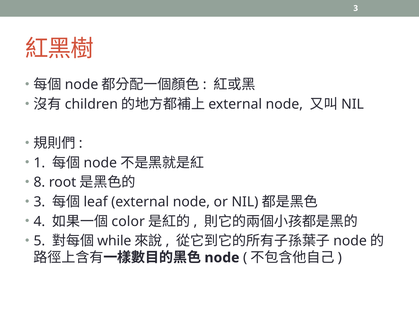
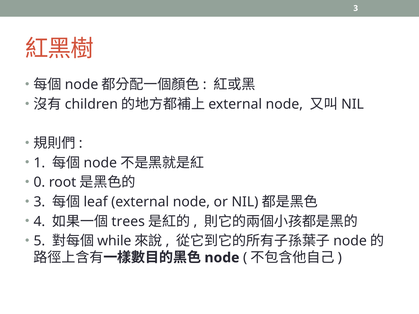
8: 8 -> 0 (39, 183)
color: color -> trees (128, 222)
